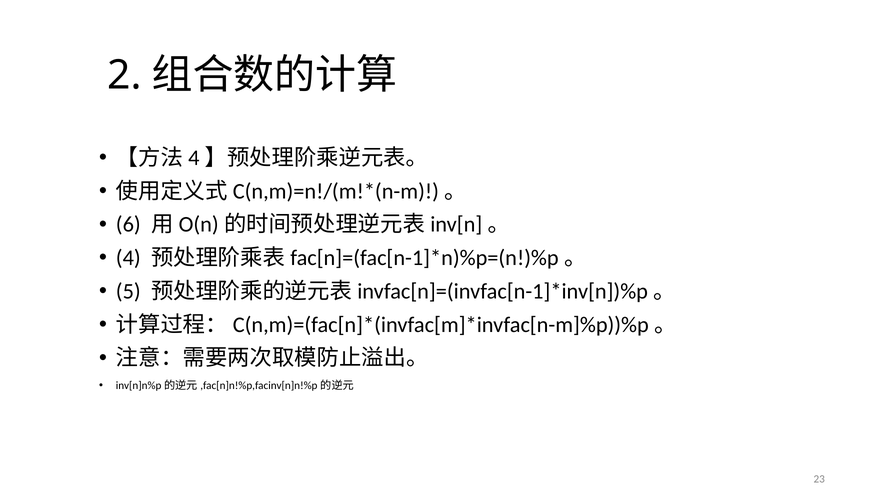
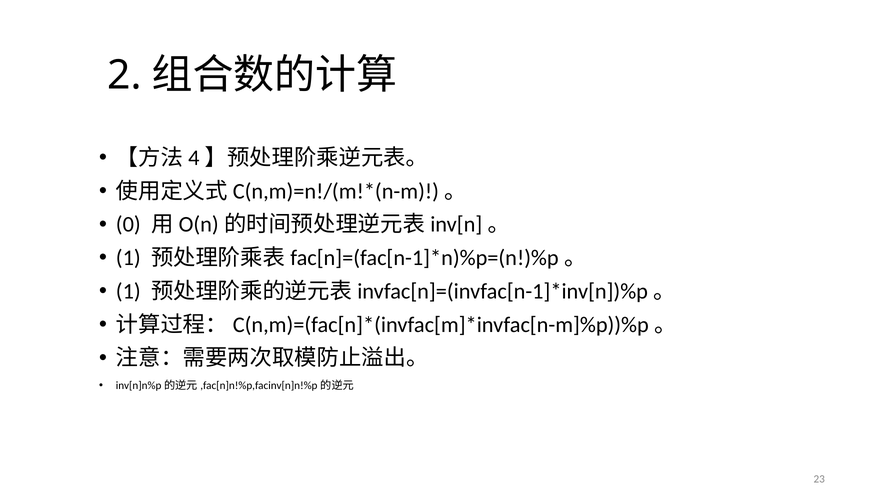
6: 6 -> 0 (128, 225)
4: 4 -> 1 (128, 258)
5: 5 -> 1 (128, 292)
